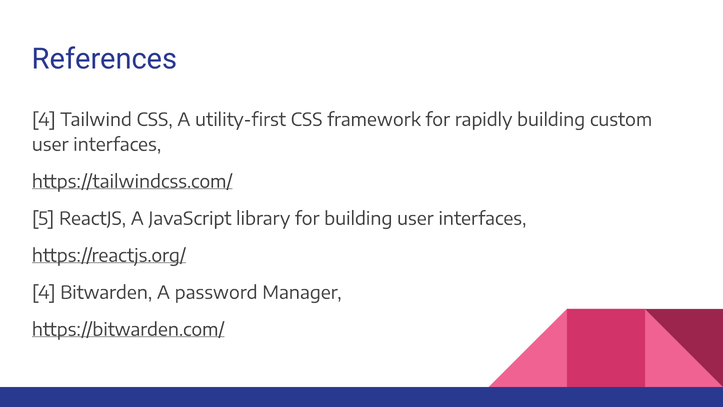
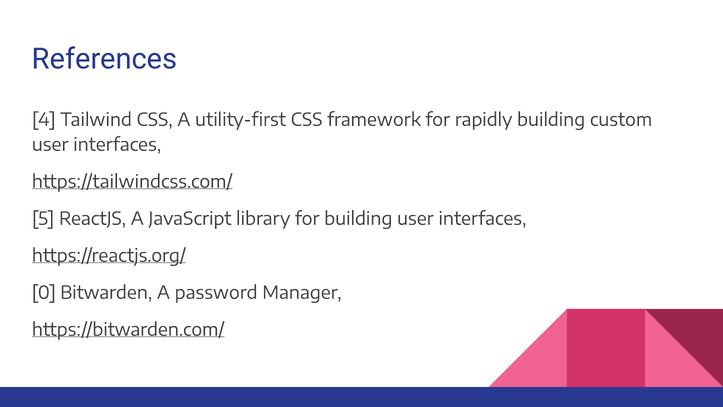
4: 4 -> 0 (44, 293)
